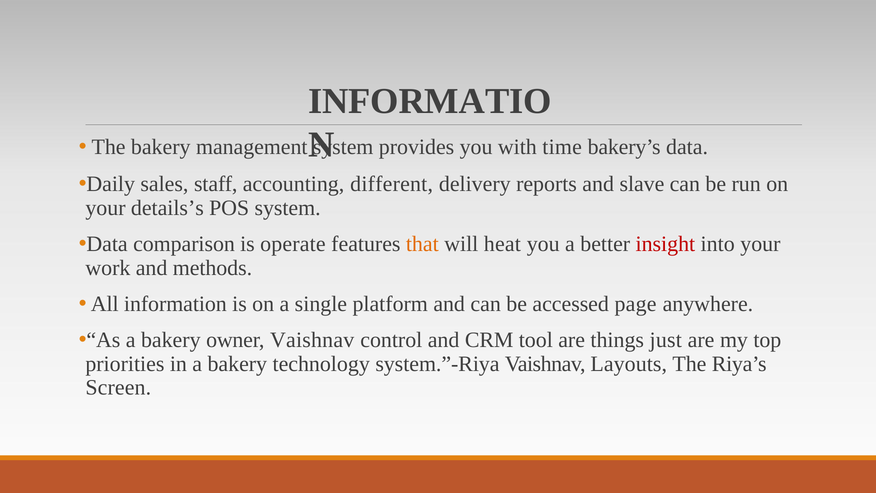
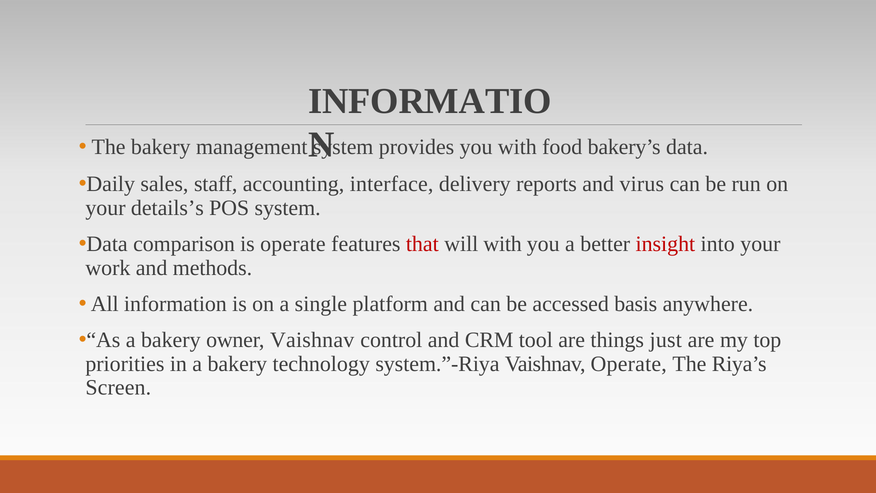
time: time -> food (562, 147)
different: different -> interface (392, 184)
slave: slave -> virus (642, 184)
that colour: orange -> red (422, 244)
will heat: heat -> with (503, 244)
page: page -> basis (636, 304)
Vaishnav Layouts: Layouts -> Operate (629, 364)
